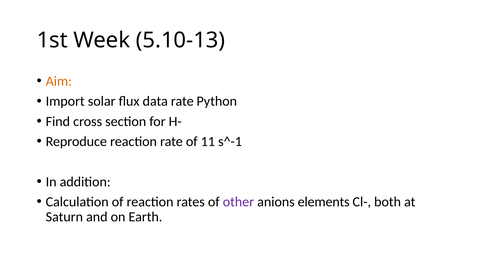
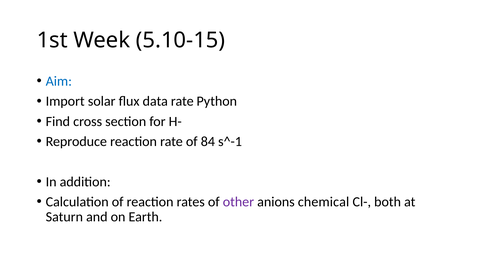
5.10-13: 5.10-13 -> 5.10-15 (181, 40)
Aim colour: orange -> blue (59, 81)
11: 11 -> 84 (208, 142)
elements: elements -> chemical (324, 202)
